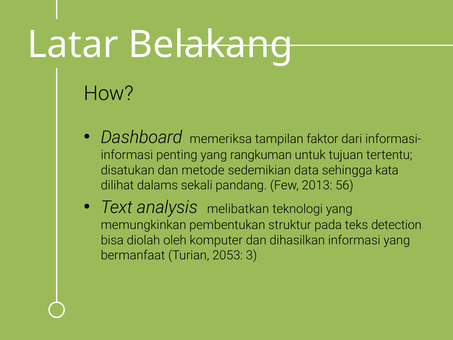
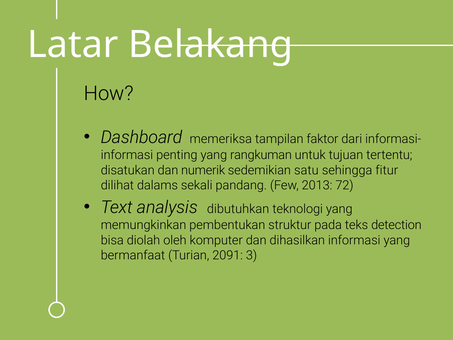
metode: metode -> numerik (203, 170)
data: data -> satu (306, 170)
kata: kata -> fitur (387, 170)
56: 56 -> 72 (344, 185)
melibatkan: melibatkan -> dibutuhkan (238, 209)
2053: 2053 -> 2091 (228, 255)
